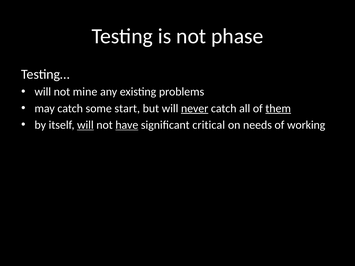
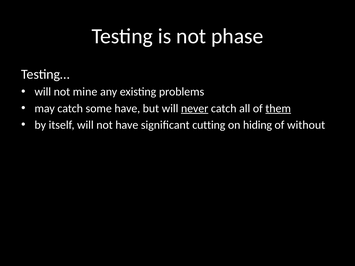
some start: start -> have (127, 108)
will underline: present -> none (85, 125)
have underline: present -> none (127, 125)
critical: critical -> cutting (209, 125)
needs: needs -> hiding (258, 125)
working: working -> without (306, 125)
